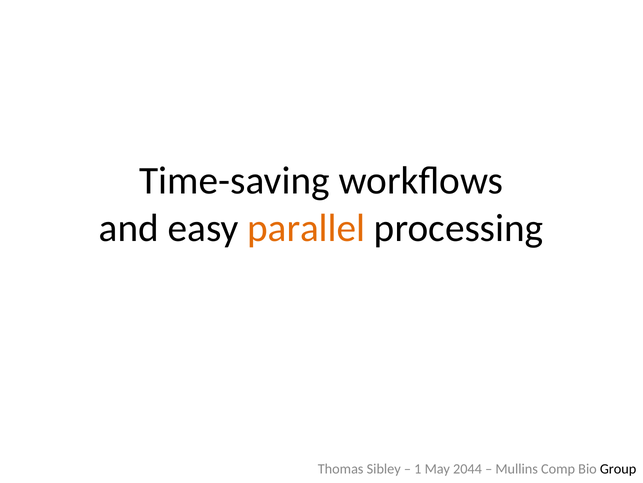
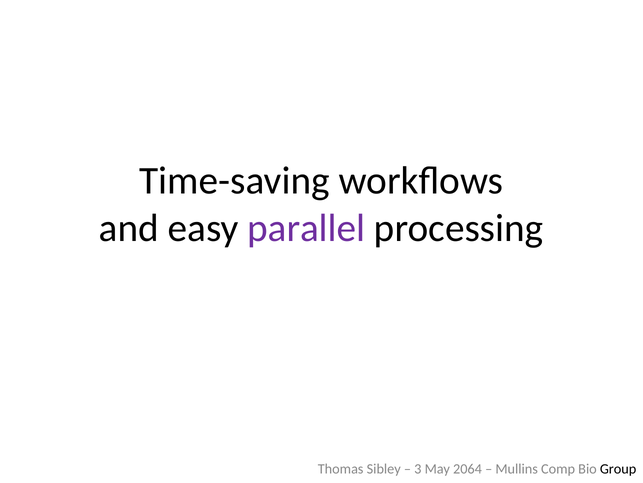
parallel colour: orange -> purple (306, 228)
1: 1 -> 3 (418, 468)
2044: 2044 -> 2064 (467, 468)
